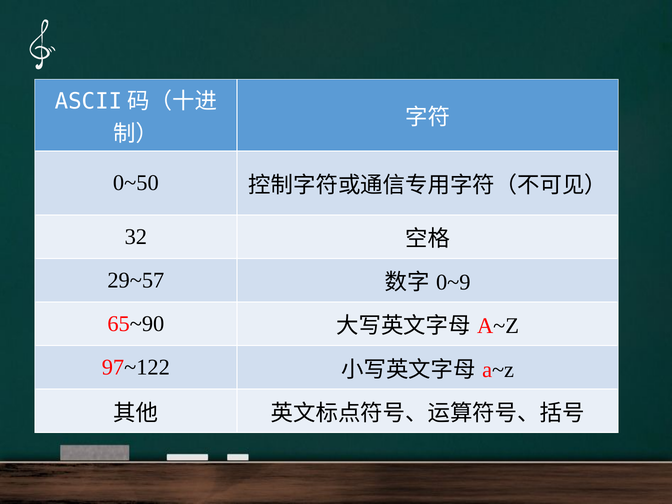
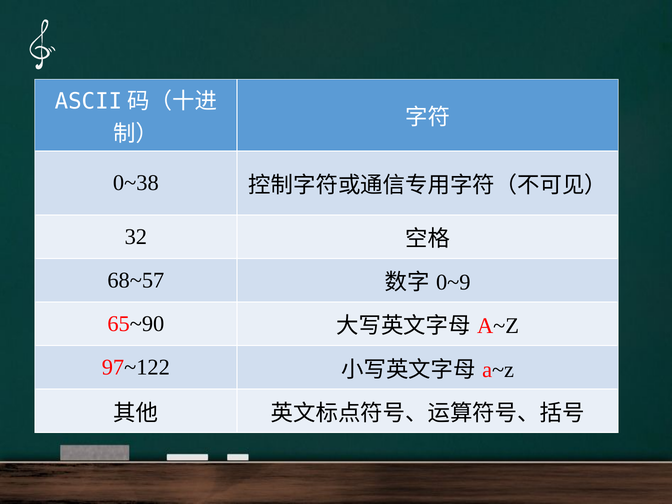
0~50: 0~50 -> 0~38 (136, 183)
29~57: 29~57 -> 68~57 (136, 280)
